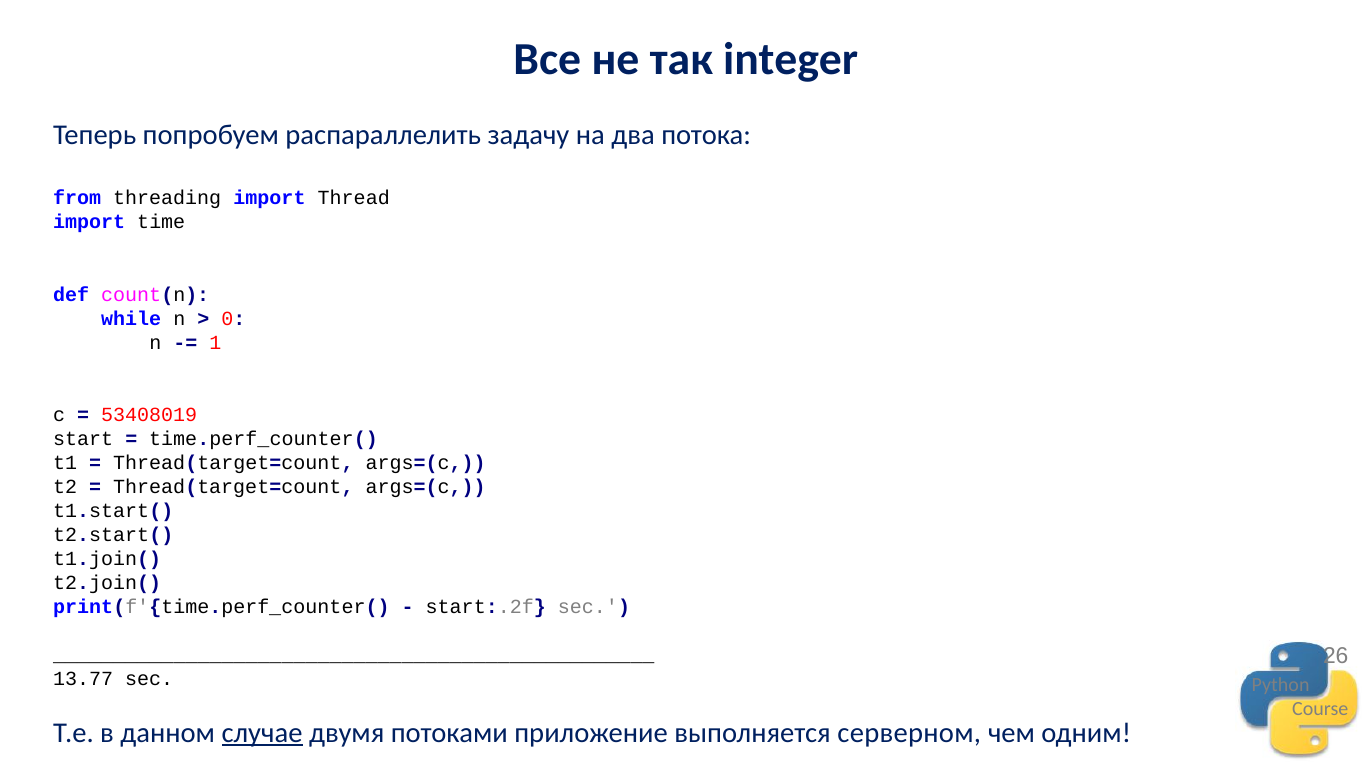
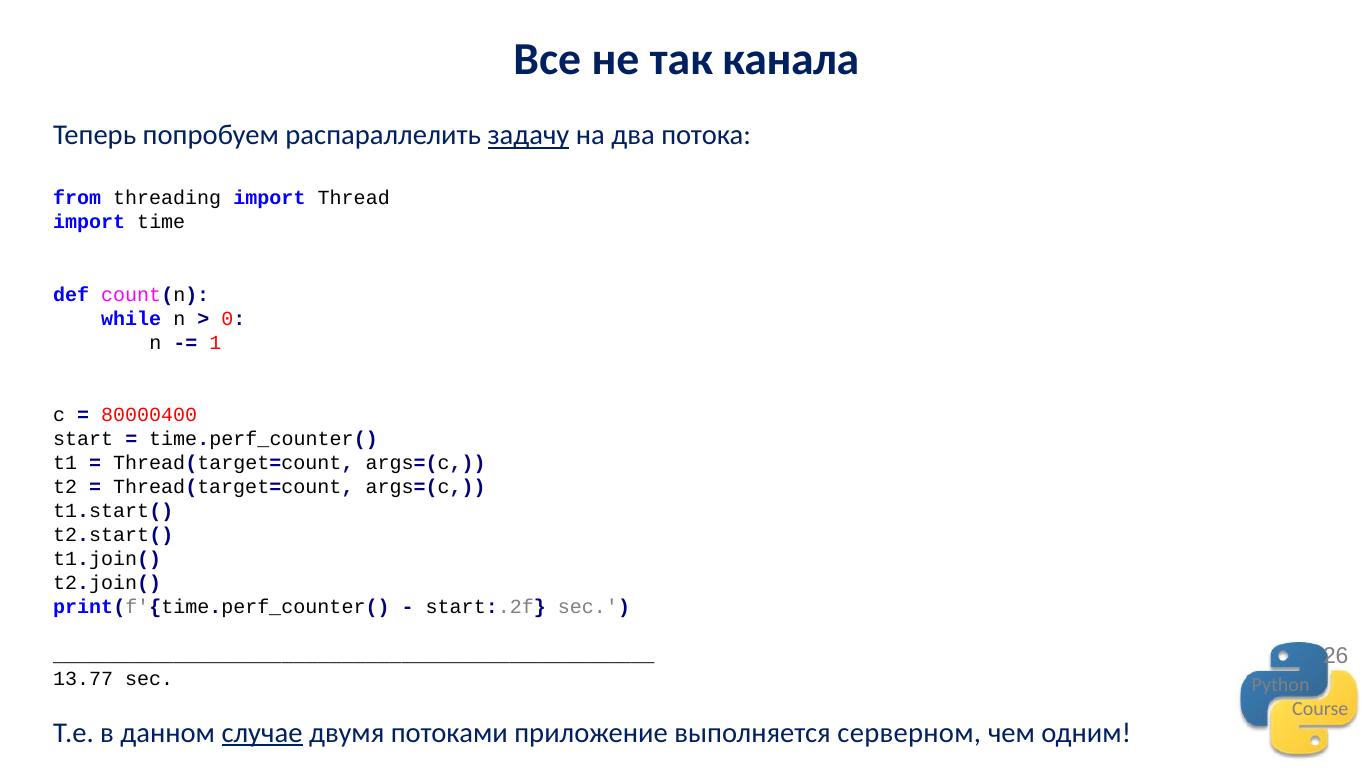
integer: integer -> канала (791, 59)
задачу underline: none -> present (528, 135)
53408019: 53408019 -> 80000400 (149, 414)
